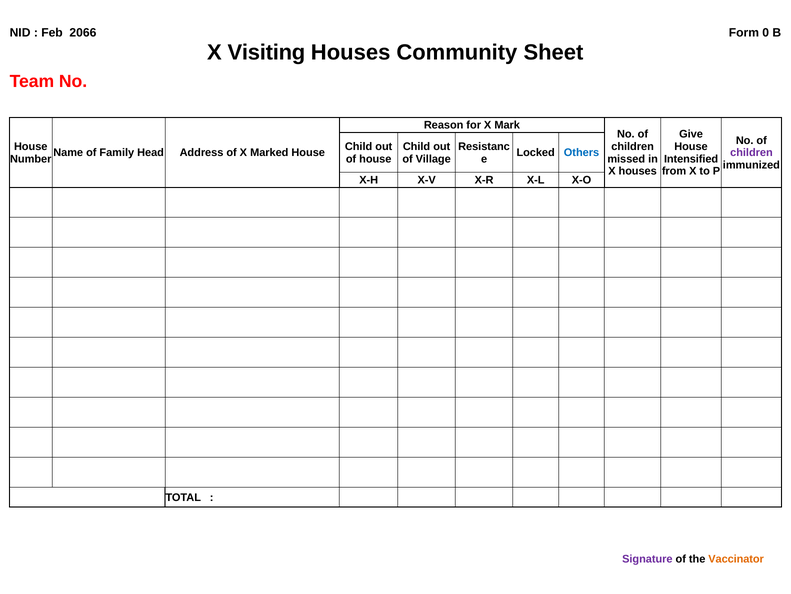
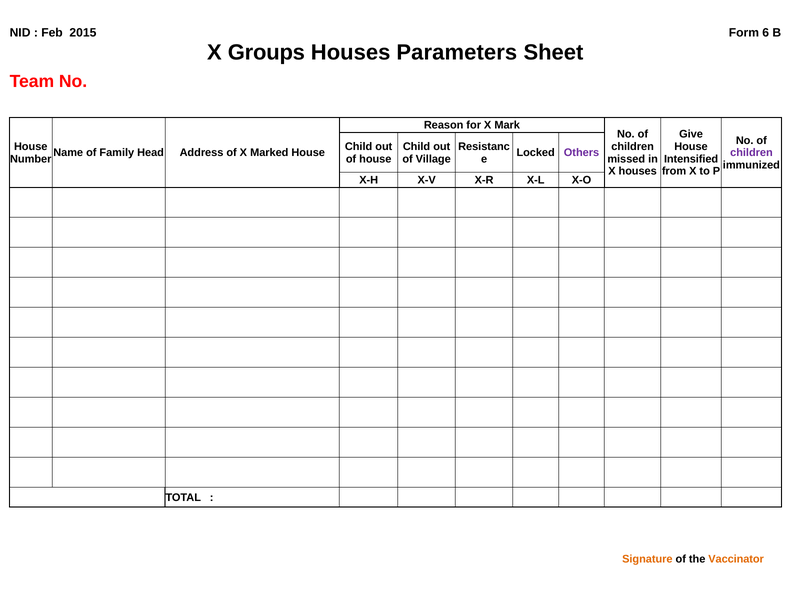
2066: 2066 -> 2015 (83, 33)
0: 0 -> 6 (766, 33)
Visiting: Visiting -> Groups (266, 52)
Community: Community -> Parameters (457, 52)
Others colour: blue -> purple (581, 153)
Signature colour: purple -> orange (647, 559)
